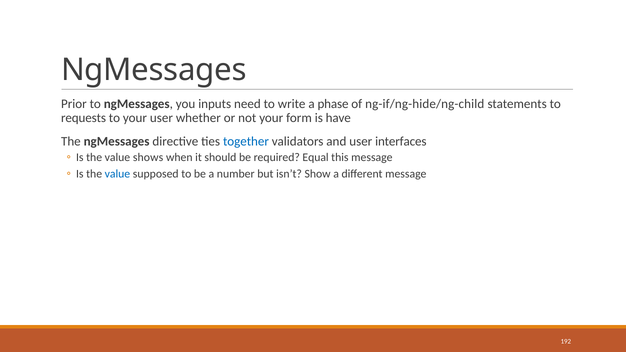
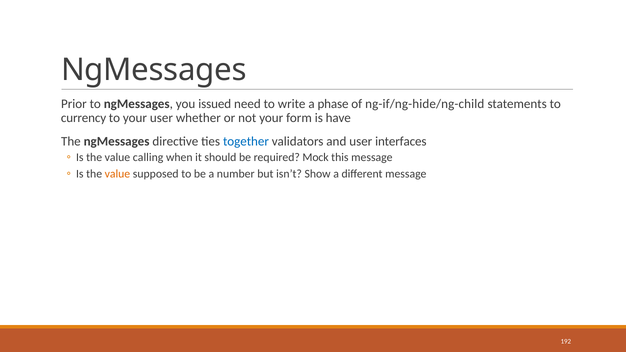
inputs: inputs -> issued (215, 104)
requests: requests -> currency (84, 118)
shows: shows -> calling (148, 157)
Equal: Equal -> Mock (316, 157)
value colour: blue -> orange (117, 174)
